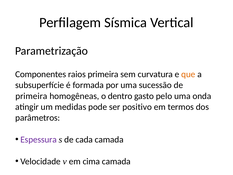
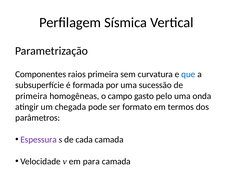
que colour: orange -> blue (188, 74)
dentro: dentro -> campo (120, 96)
medidas: medidas -> chegada (71, 107)
positivo: positivo -> formato (137, 107)
cima: cima -> para (91, 161)
